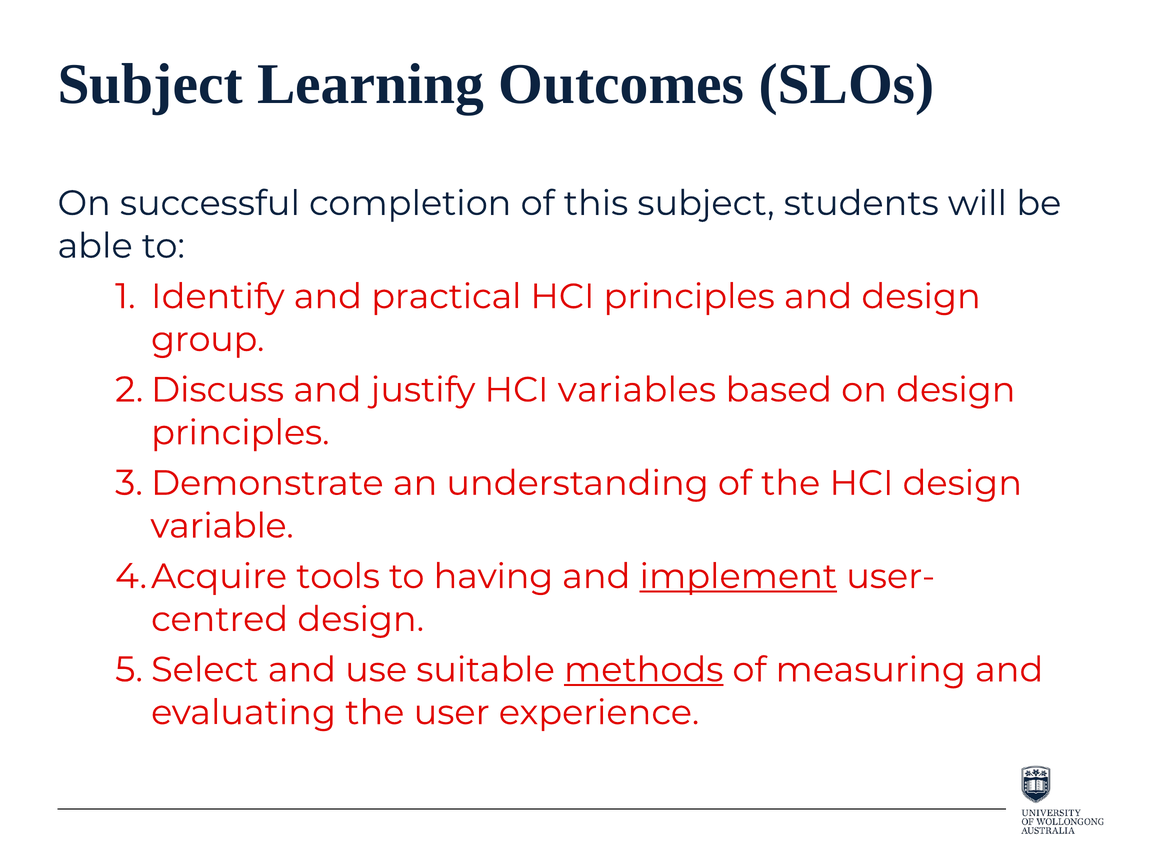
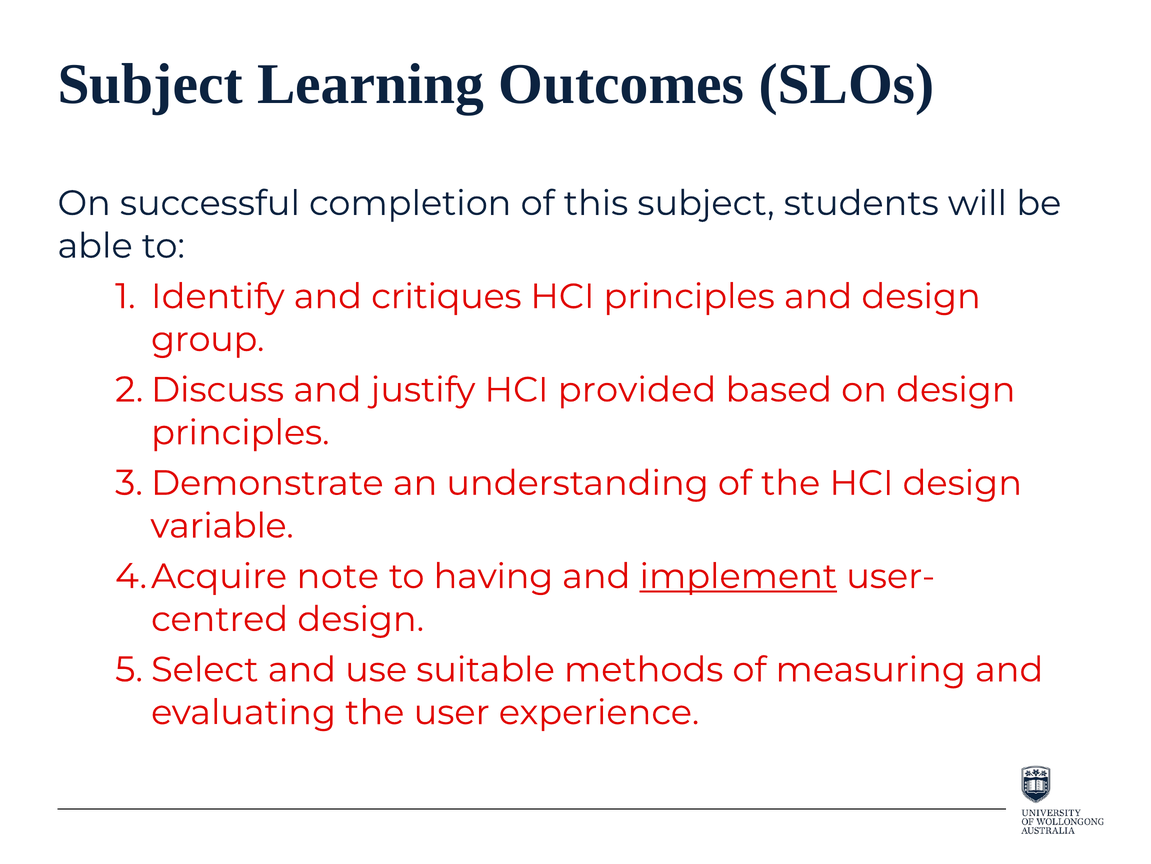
practical: practical -> critiques (446, 296)
variables: variables -> provided (637, 390)
tools: tools -> note (338, 576)
methods underline: present -> none (644, 669)
